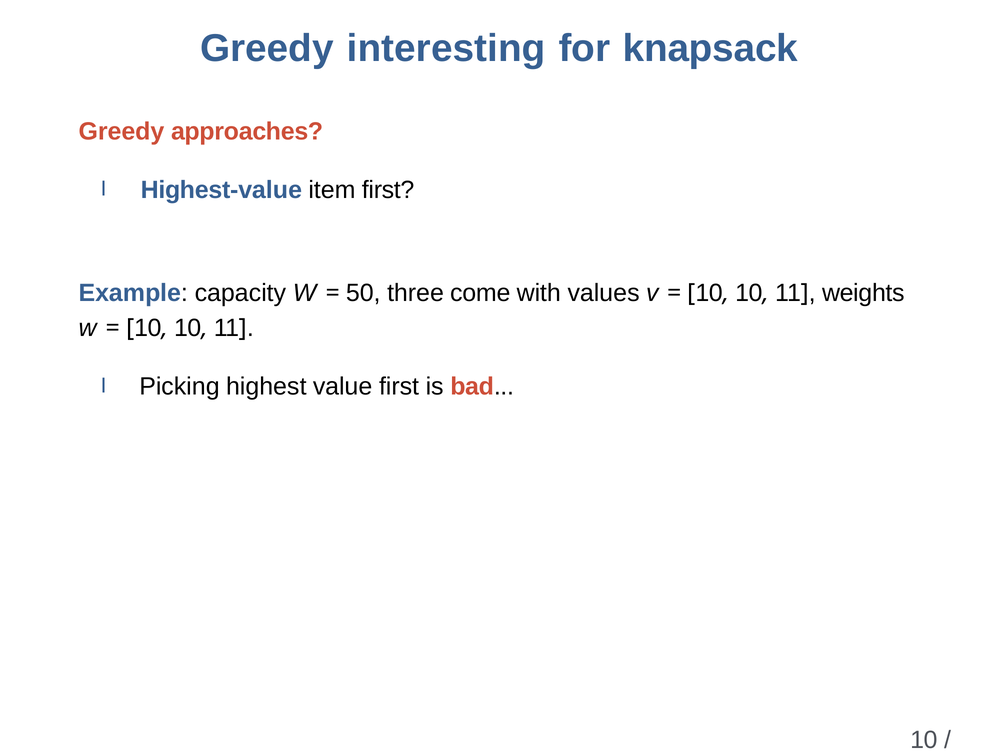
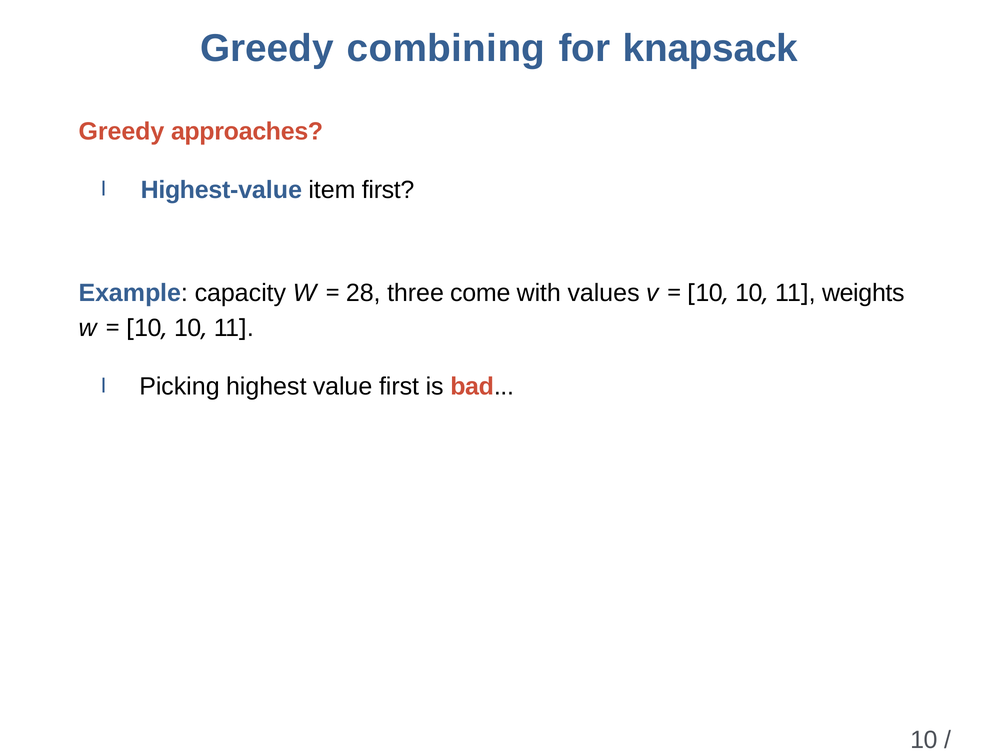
interesting: interesting -> combining (446, 48)
50: 50 -> 28 (363, 293)
